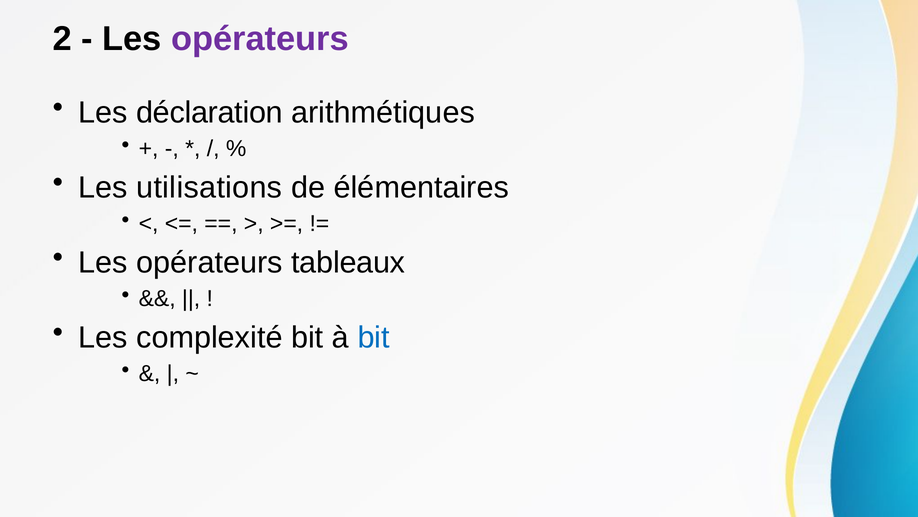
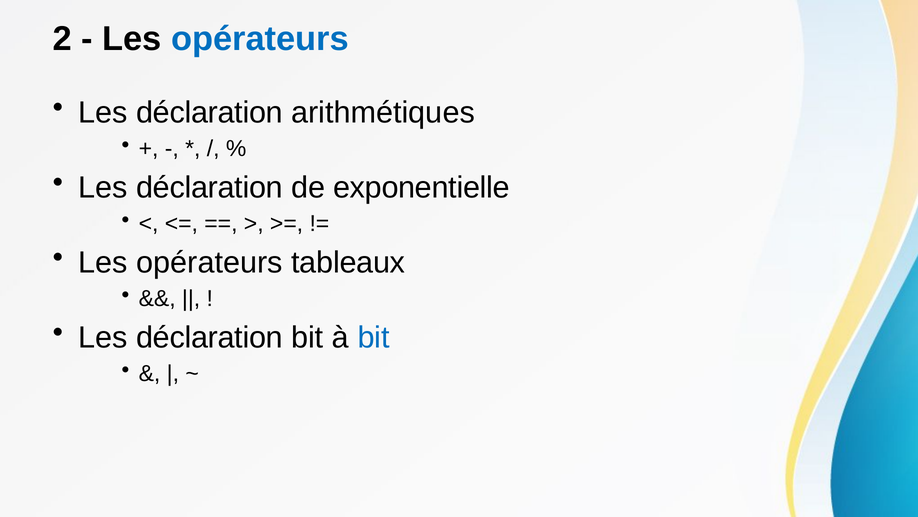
opérateurs colour: purple -> blue (260, 39)
utilisations: utilisations -> déclaration (210, 187)
élémentaires: élémentaires -> exponentielle (421, 187)
complexité: complexité -> déclaration (210, 337)
